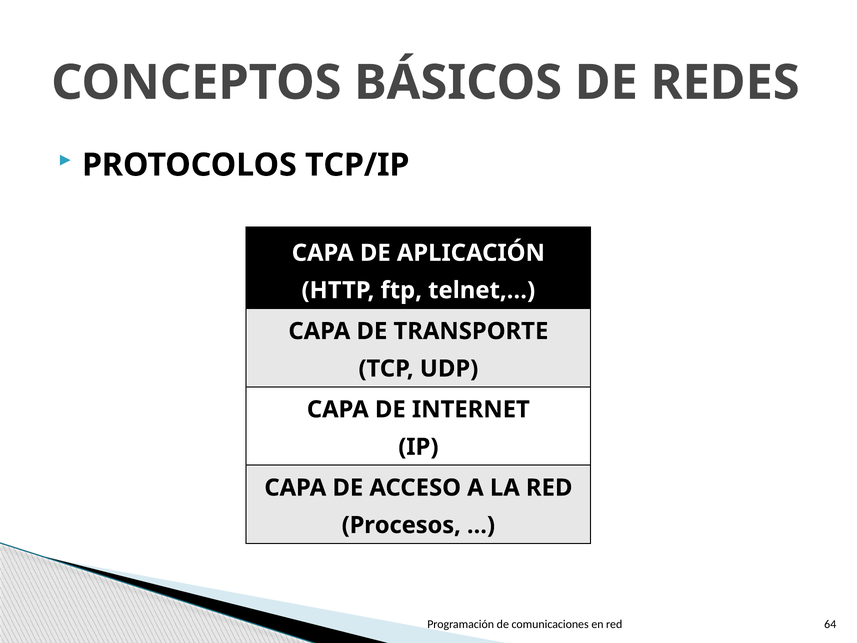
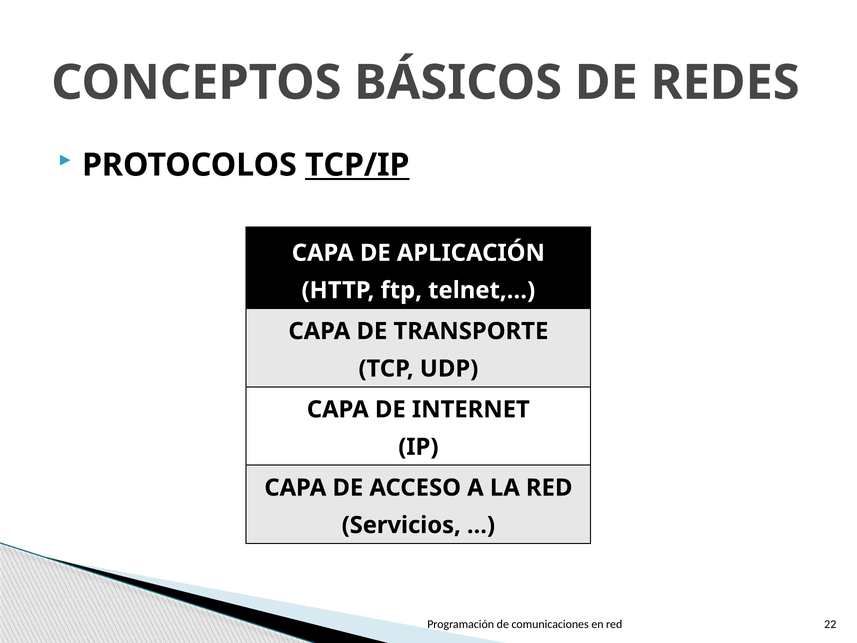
TCP/IP underline: none -> present (357, 165)
Procesos: Procesos -> Servicios (401, 525)
64: 64 -> 22 (830, 624)
